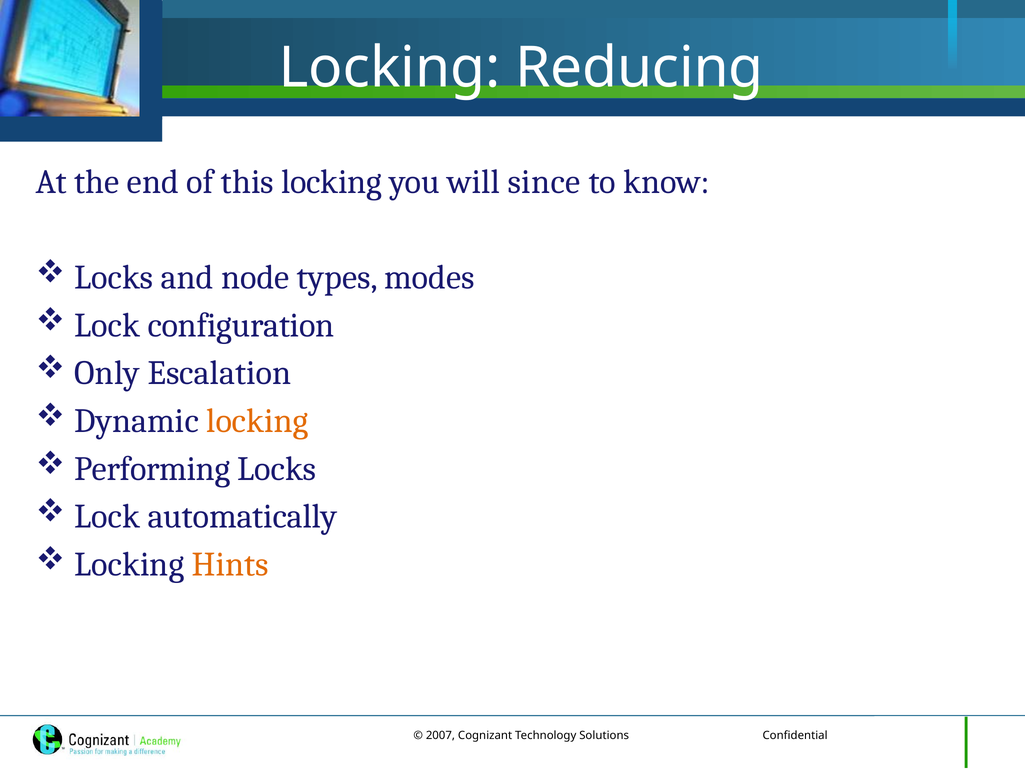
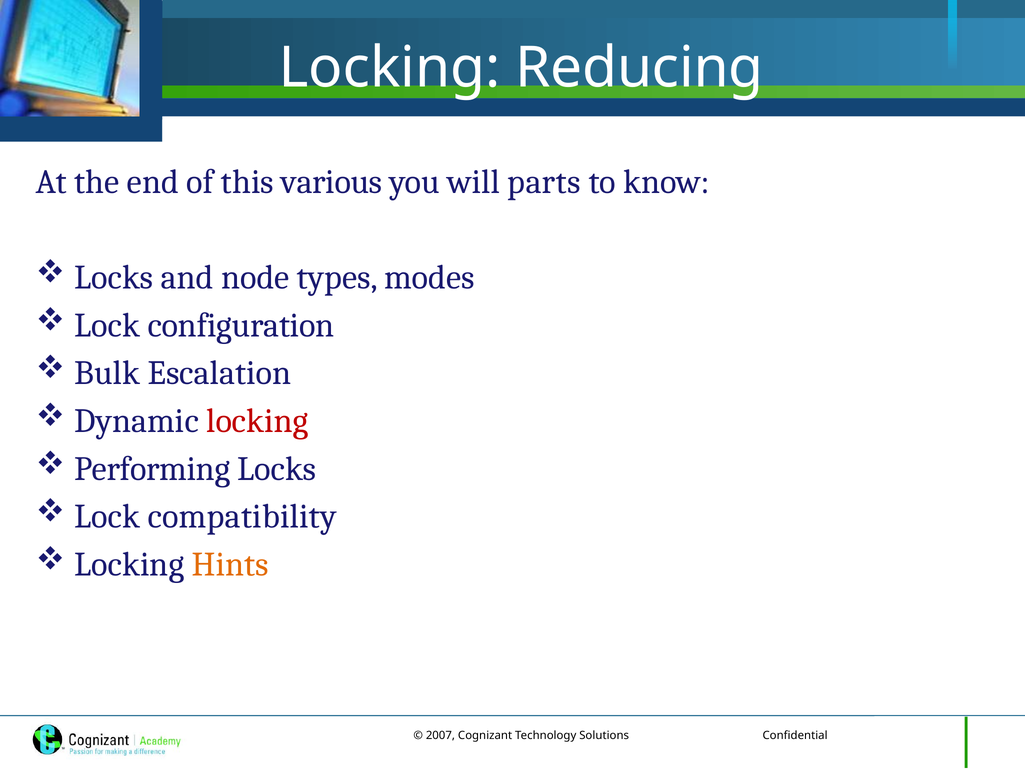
this locking: locking -> various (332, 182)
since: since -> parts (544, 182)
Only: Only -> Bulk (107, 373)
locking colour: orange -> red (257, 421)
automatically: automatically -> compatibility (242, 517)
